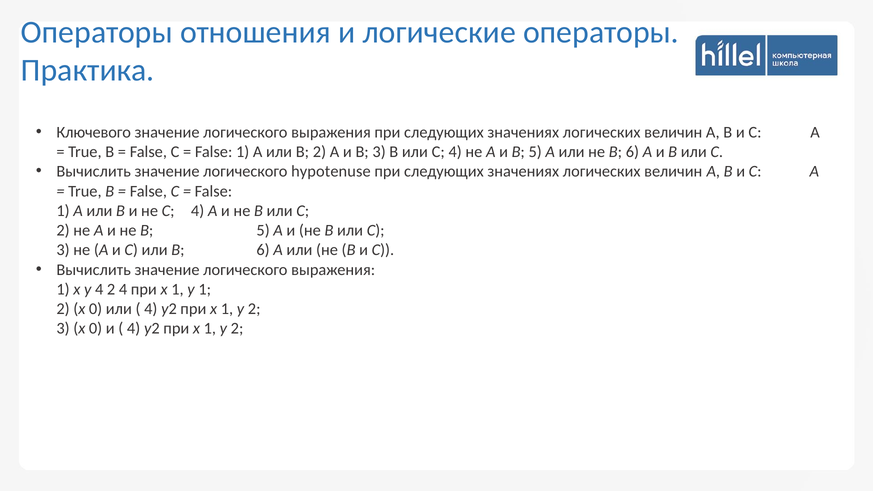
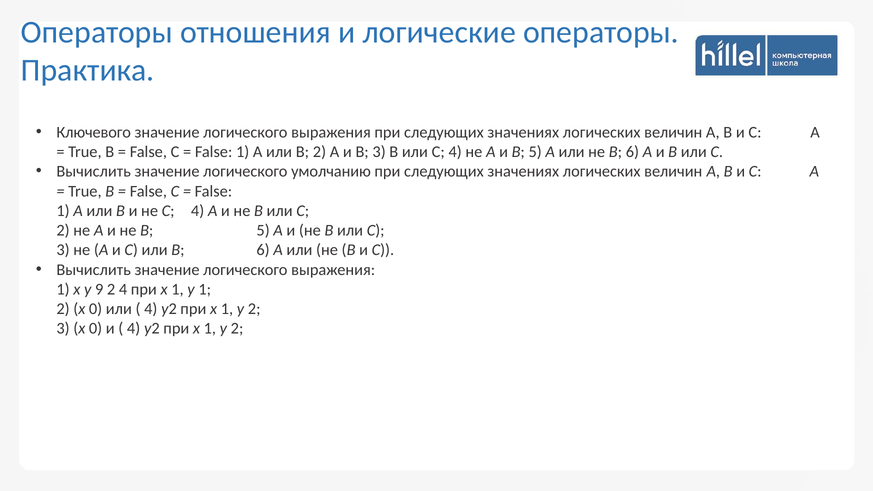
hypotenuse: hypotenuse -> умолчанию (331, 171)
y 4: 4 -> 9 (99, 289)
